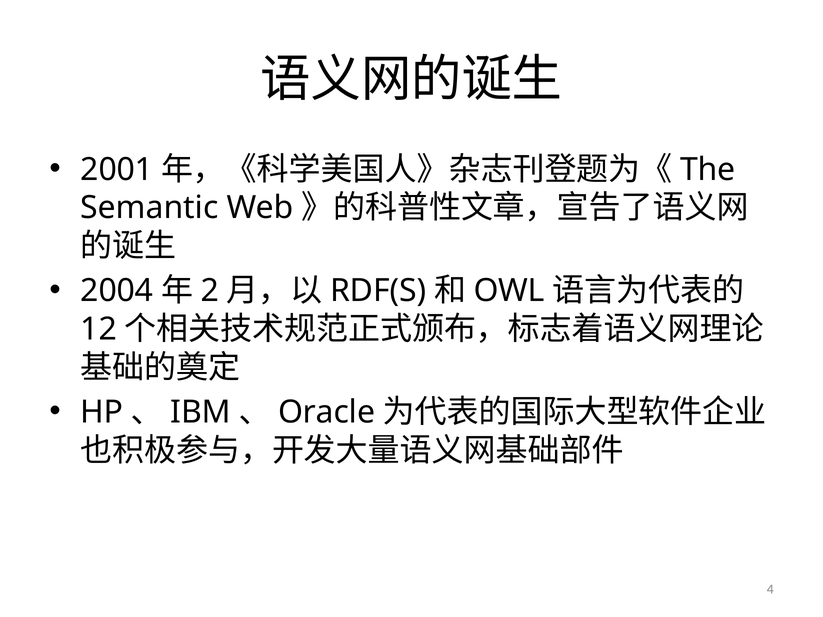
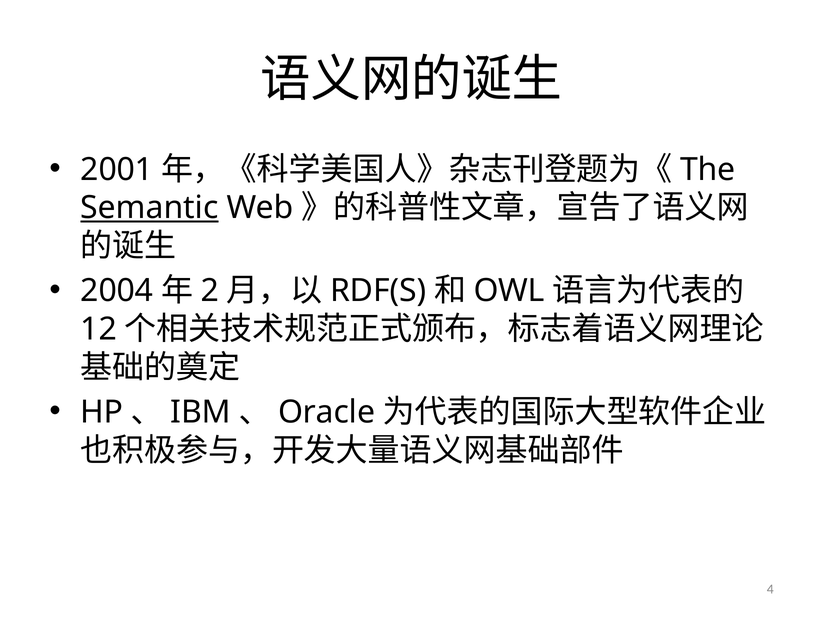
Semantic underline: none -> present (149, 208)
